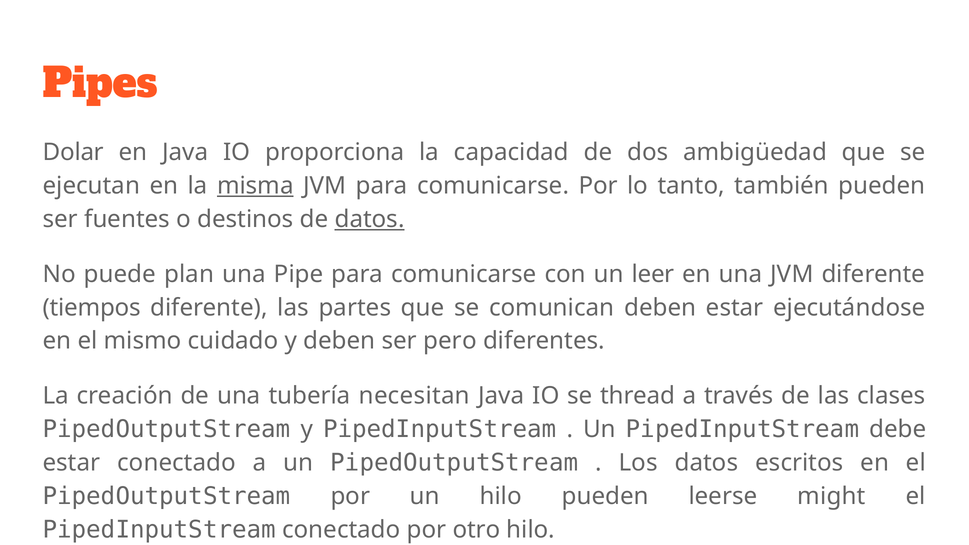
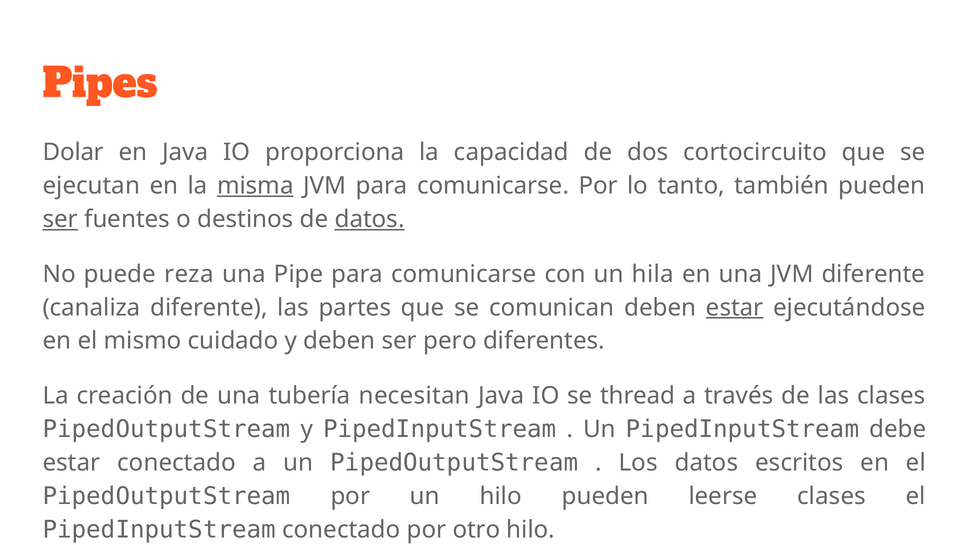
ambigüedad: ambigüedad -> cortocircuito (755, 152)
ser underline: none -> present (60, 219)
plan: plan -> reza (189, 274)
leer: leer -> hila (653, 274)
tiempos: tiempos -> canaliza (92, 308)
estar underline: none -> present (735, 308)
leerse might: might -> clases (832, 496)
